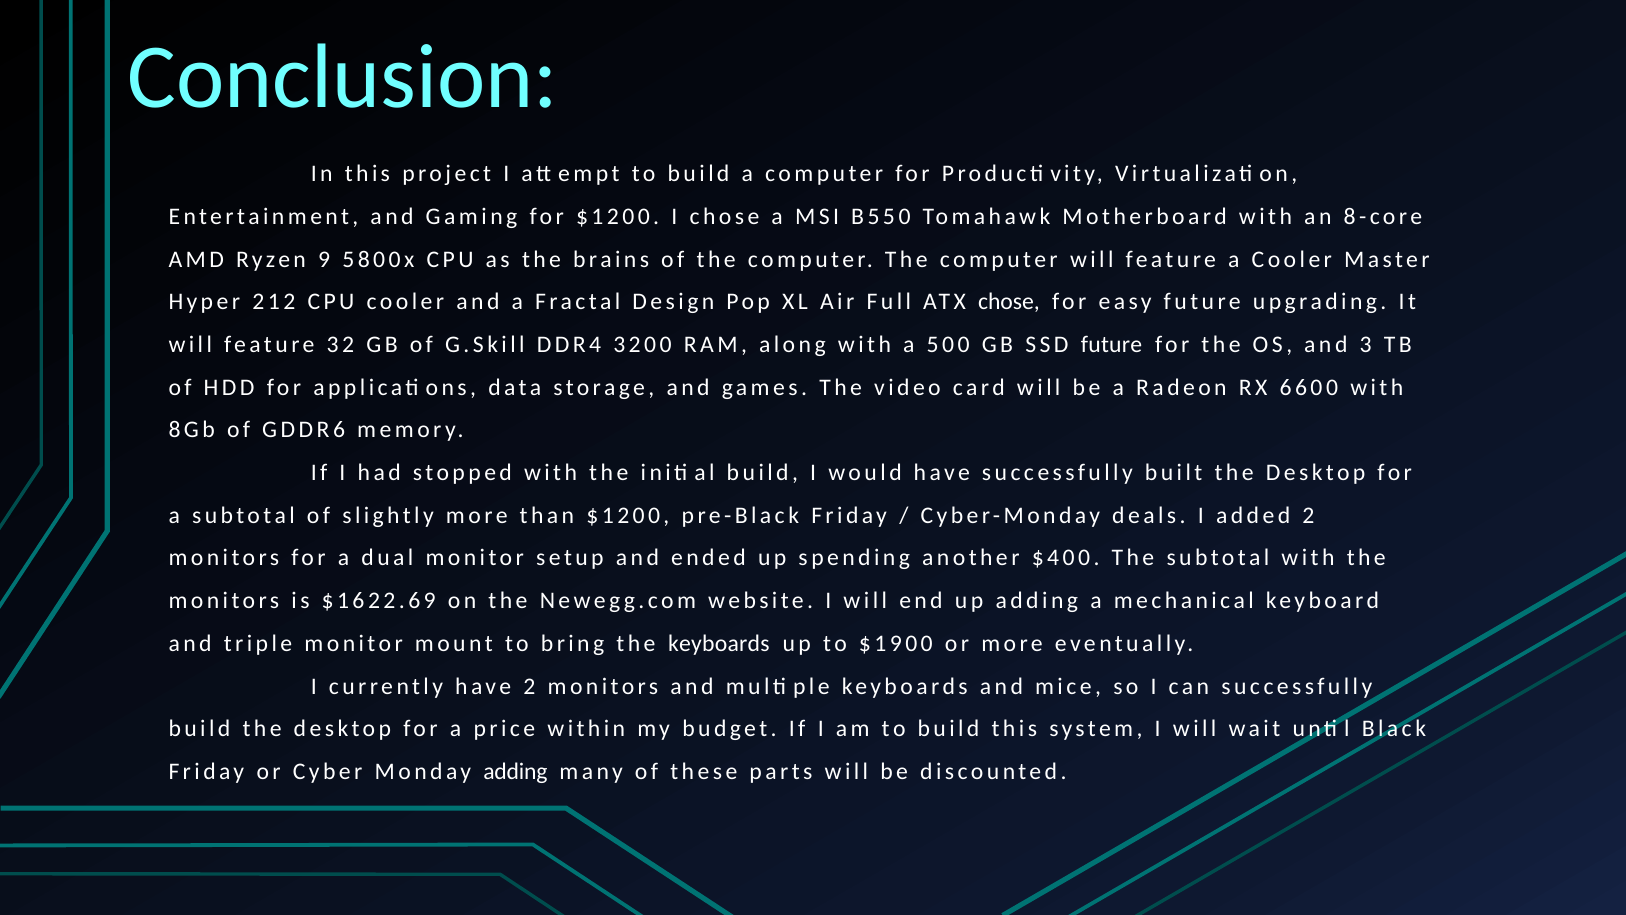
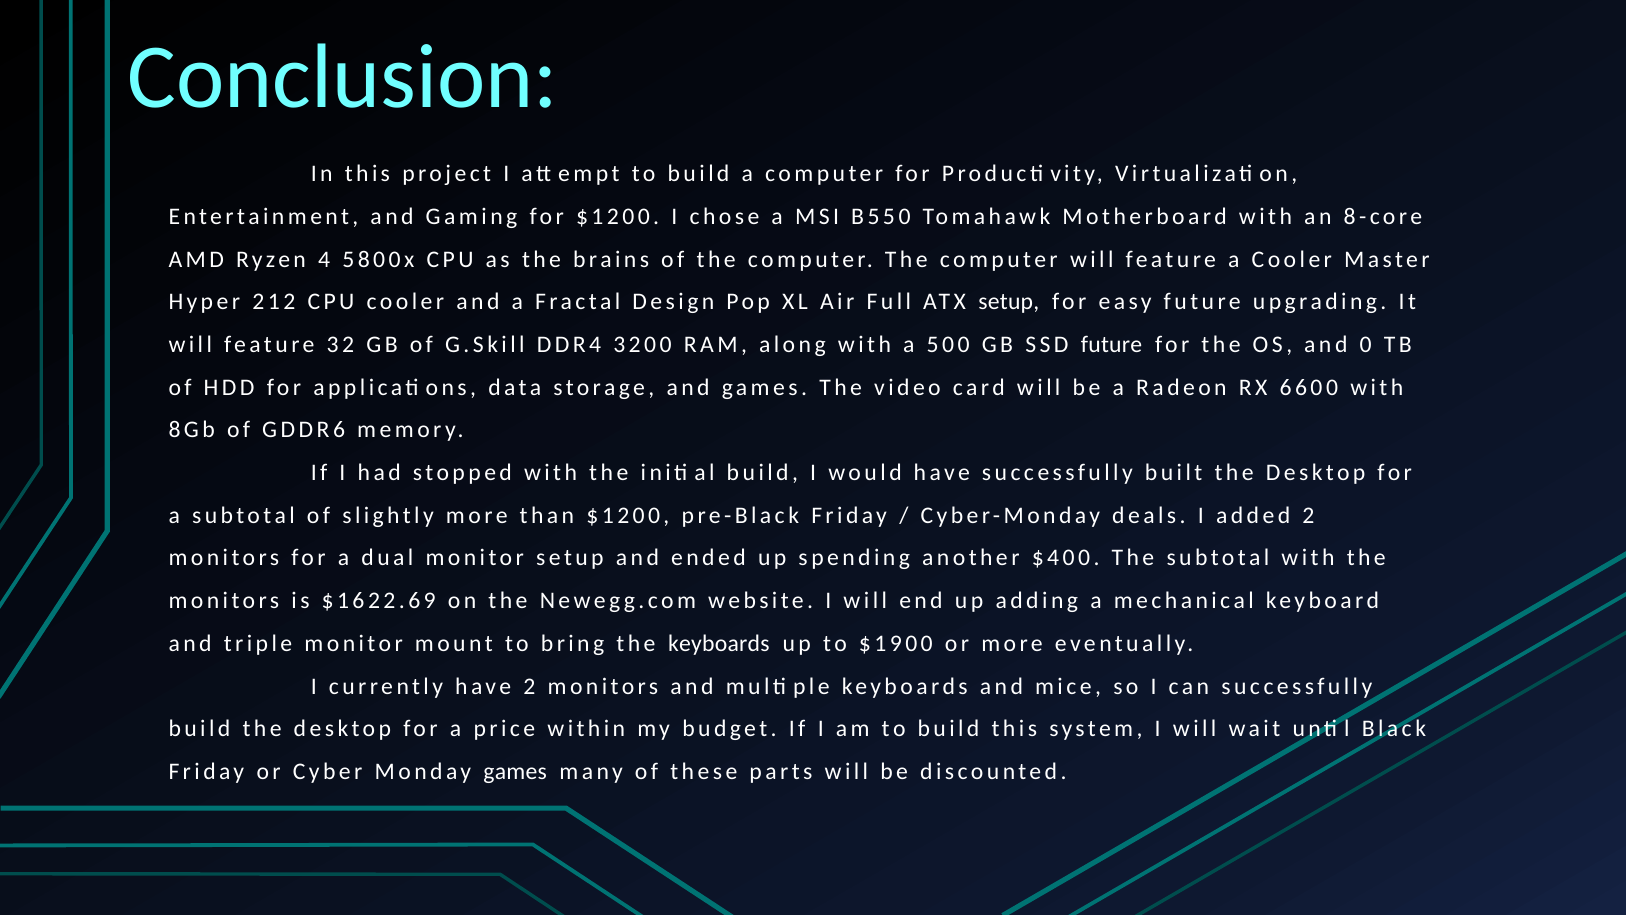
9: 9 -> 4 (324, 259)
ATX chose: chose -> setup (1009, 302)
3: 3 -> 0 (1366, 345)
Monday adding: adding -> games (515, 771)
